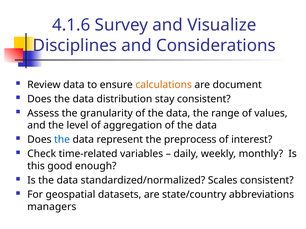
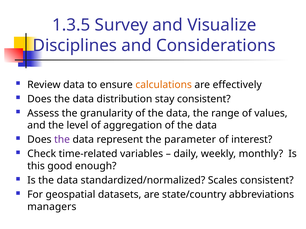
4.1.6: 4.1.6 -> 1.3.5 (71, 25)
document: document -> effectively (237, 85)
the colour: blue -> purple (62, 140)
preprocess: preprocess -> parameter (190, 140)
